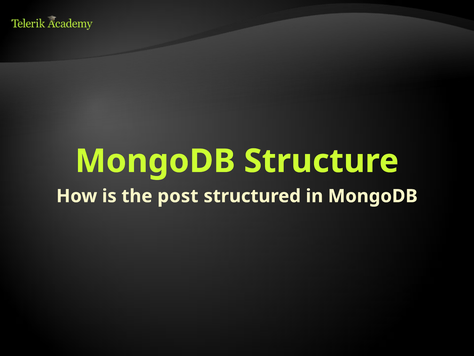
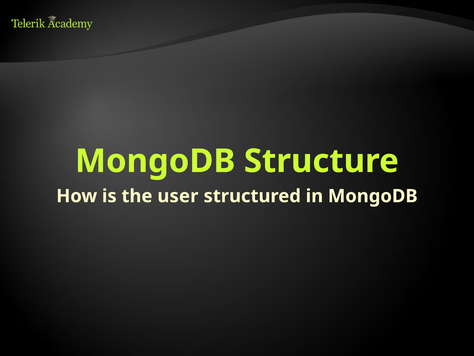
post: post -> user (178, 196)
